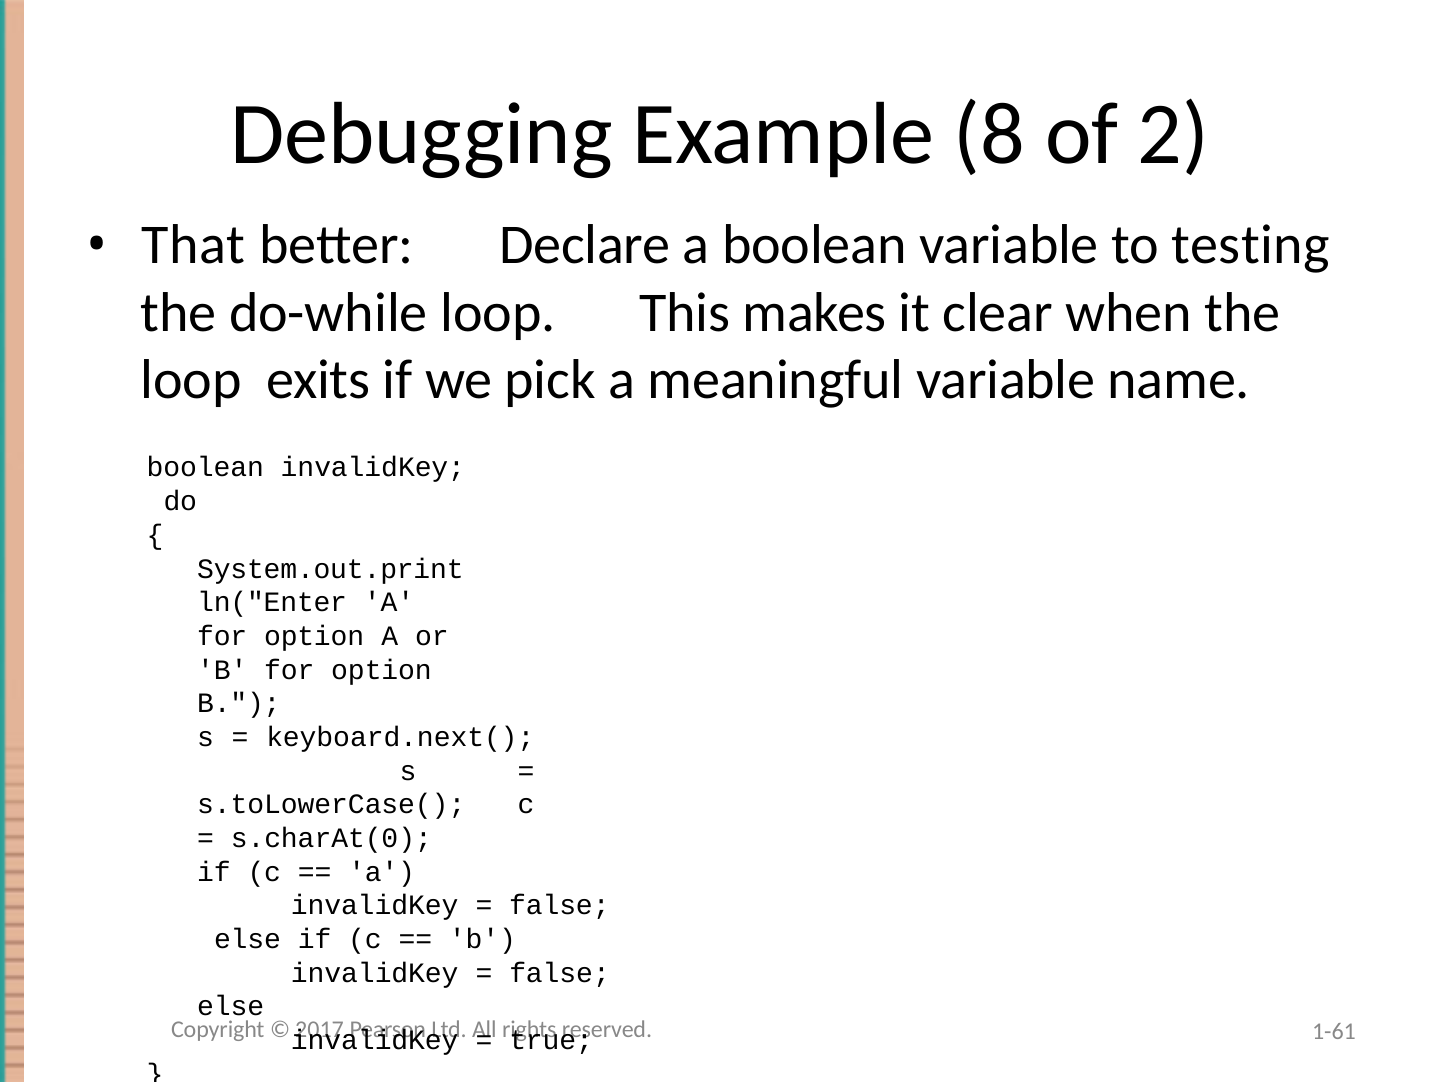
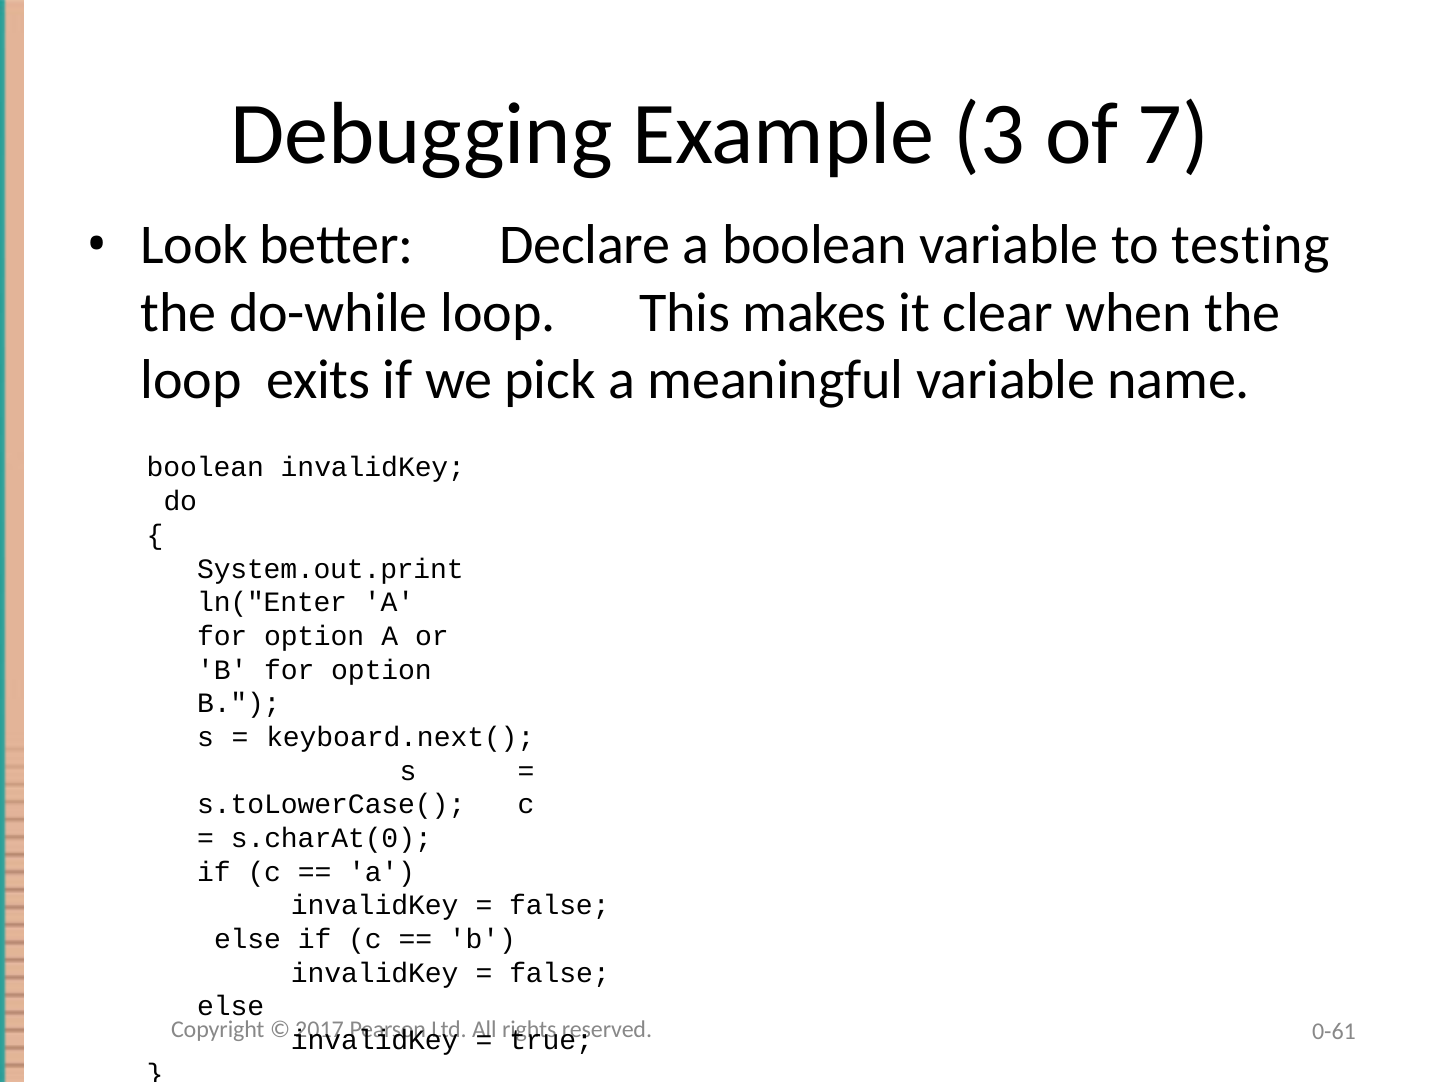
8: 8 -> 3 (989, 134)
2: 2 -> 7 (1174, 134)
That: That -> Look (194, 246)
1-61: 1-61 -> 0-61 (1334, 1032)
